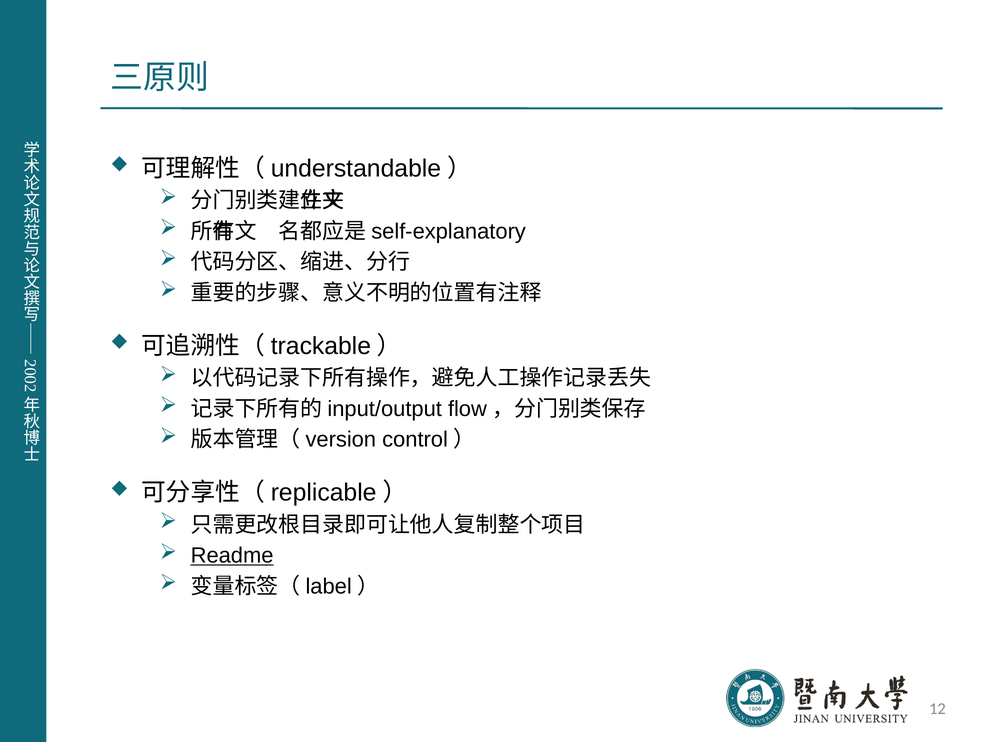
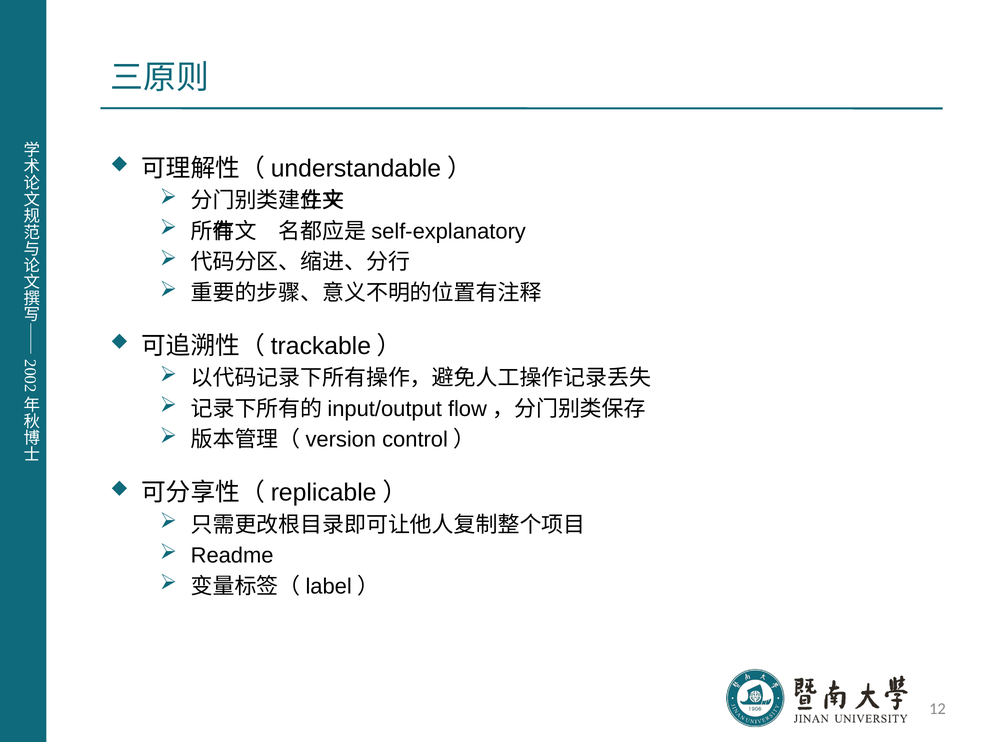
Readme underline: present -> none (232, 555)
